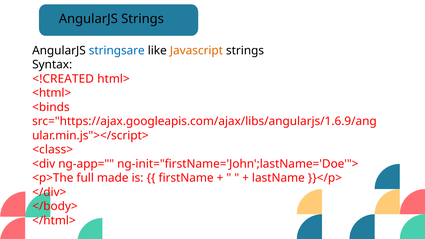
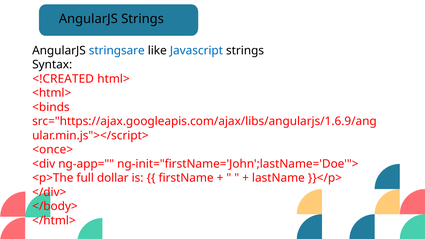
Javascript colour: orange -> blue (196, 51)
<class>: <class> -> <once> (53, 150)
made: made -> dollar (113, 178)
